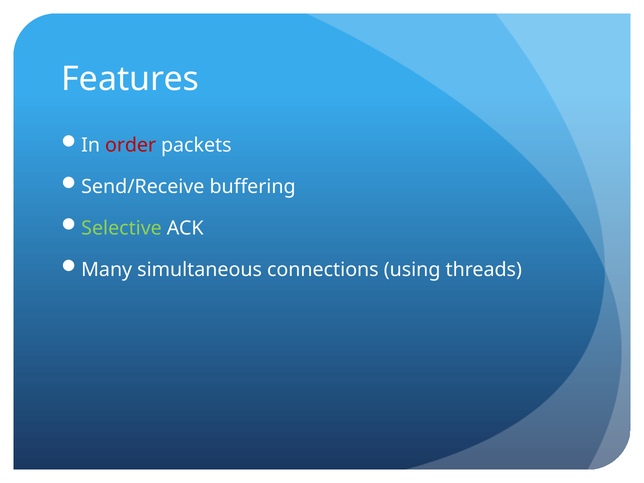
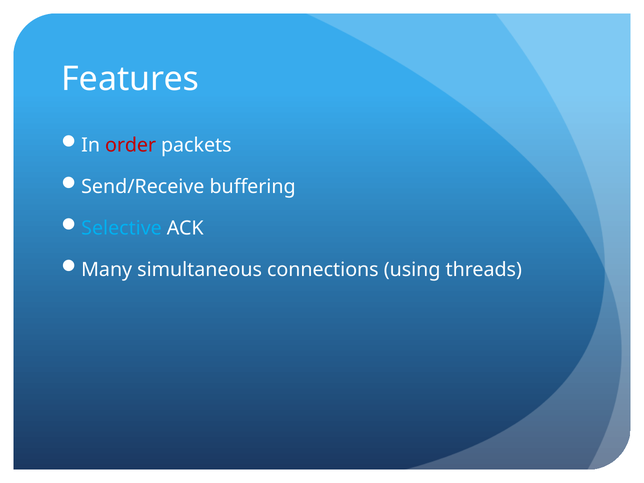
Selective colour: light green -> light blue (122, 228)
